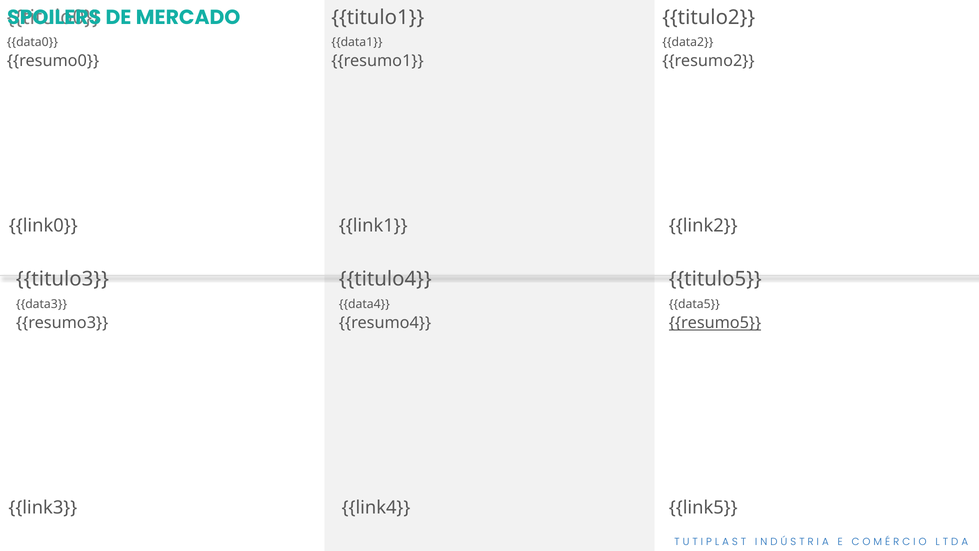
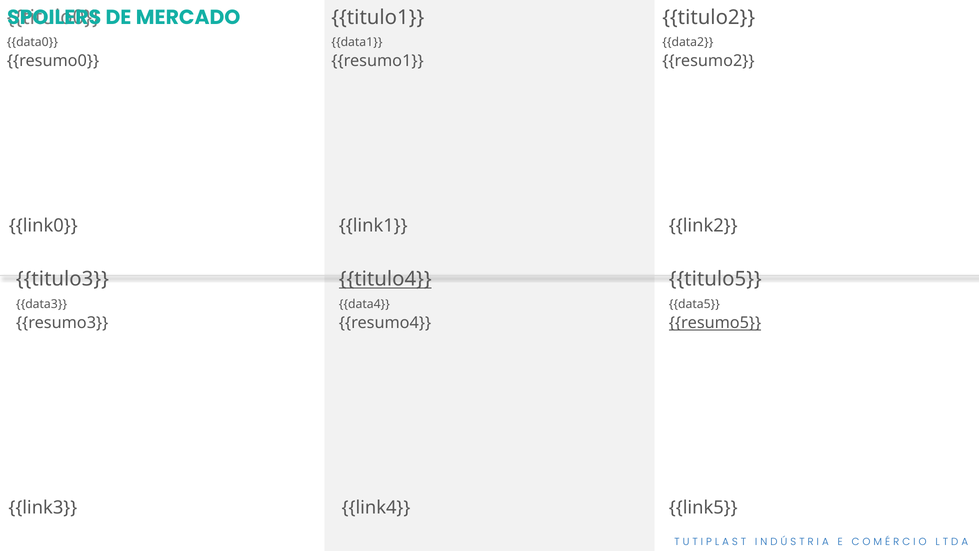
titulo4 underline: none -> present (385, 279)
